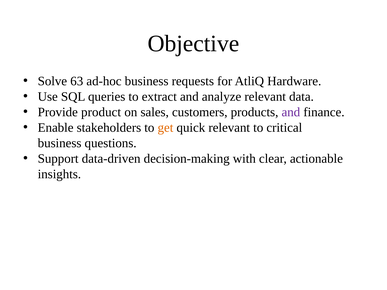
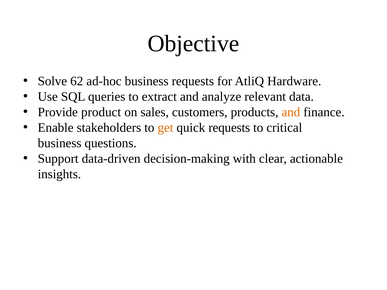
63: 63 -> 62 (77, 81)
and colour: purple -> orange (291, 112)
quick relevant: relevant -> requests (229, 128)
